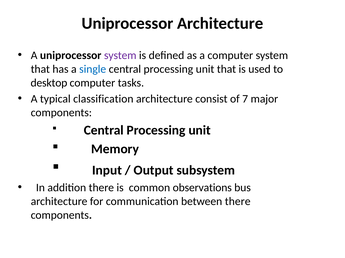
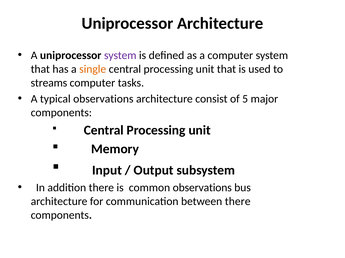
single colour: blue -> orange (93, 69)
desktop: desktop -> streams (49, 83)
typical classification: classification -> observations (103, 99)
7: 7 -> 5 (245, 99)
